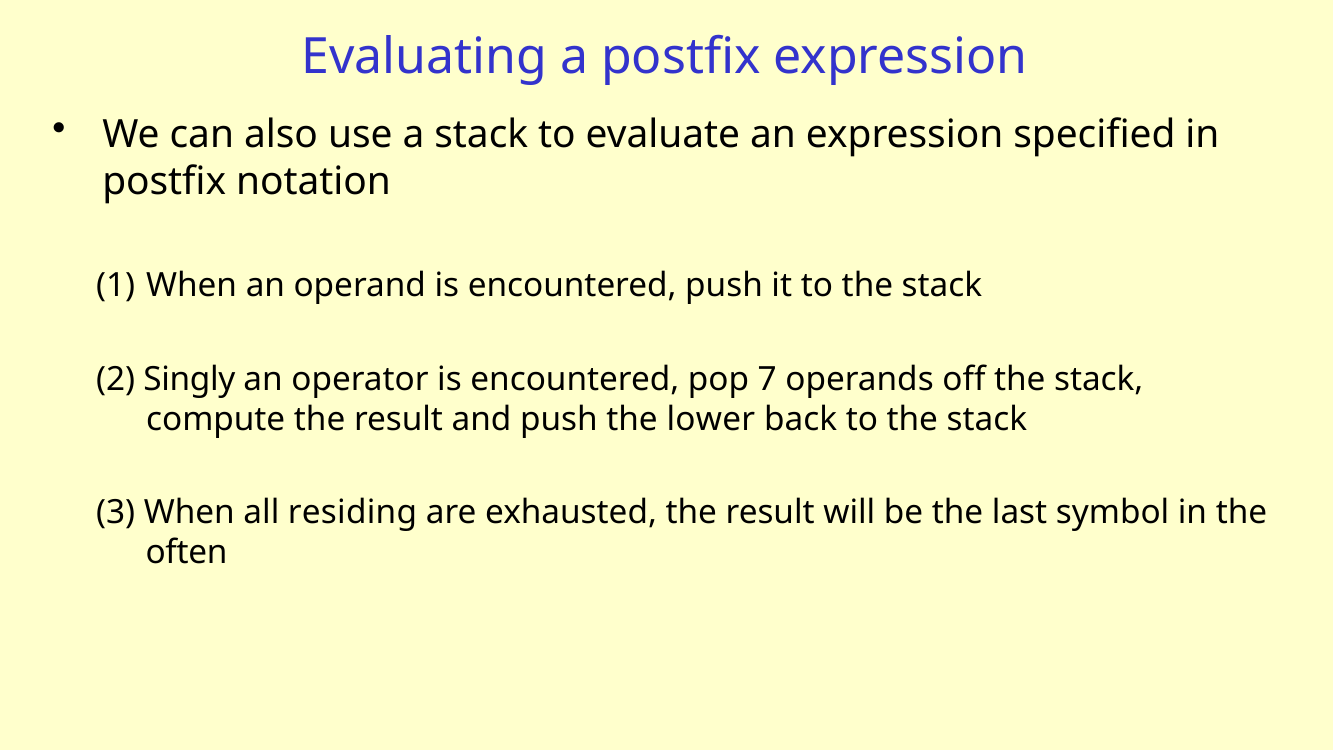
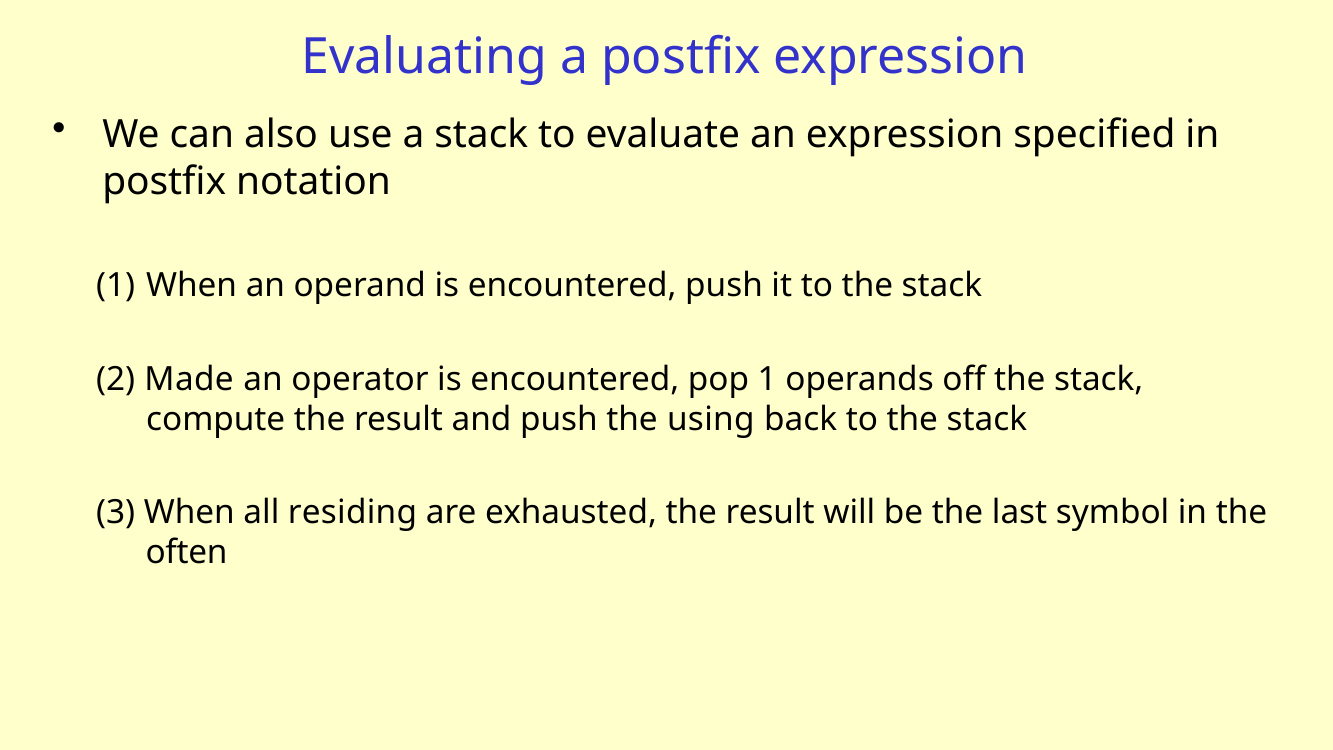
Singly: Singly -> Made (189, 379)
pop 7: 7 -> 1 (767, 379)
lower: lower -> using (711, 419)
